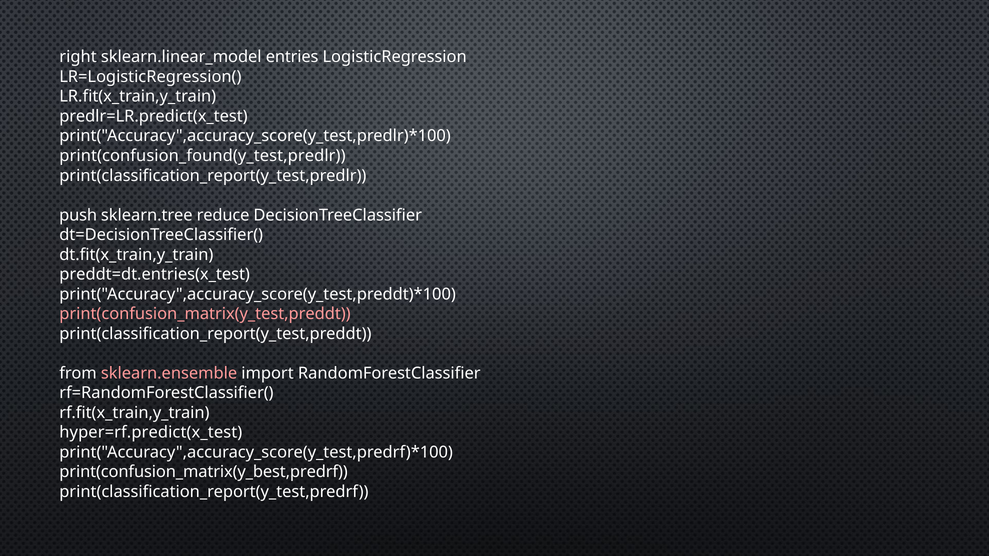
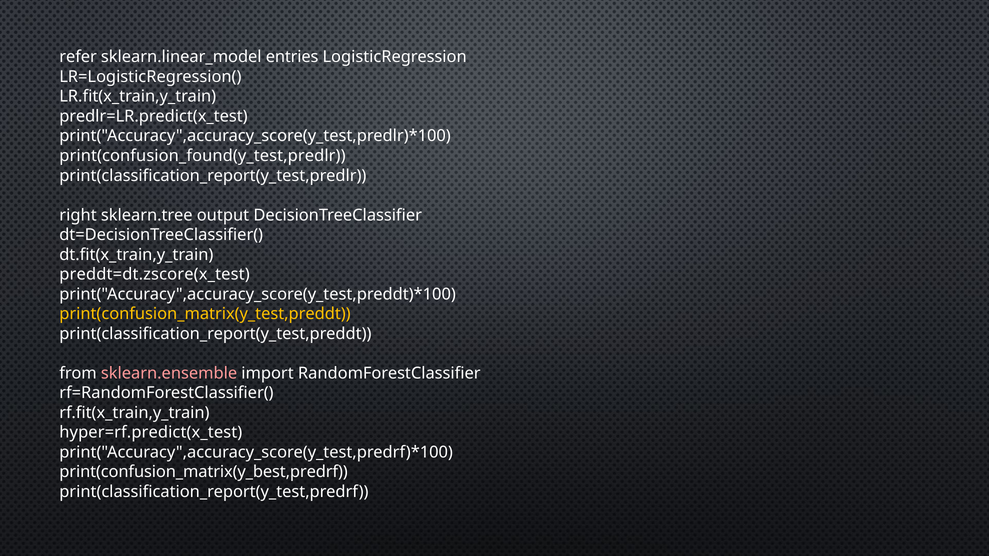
right: right -> refer (78, 57)
push: push -> right (78, 215)
reduce: reduce -> output (223, 215)
preddt=dt.entries(x_test: preddt=dt.entries(x_test -> preddt=dt.zscore(x_test (155, 275)
print(confusion_matrix(y_test,preddt colour: pink -> yellow (205, 314)
